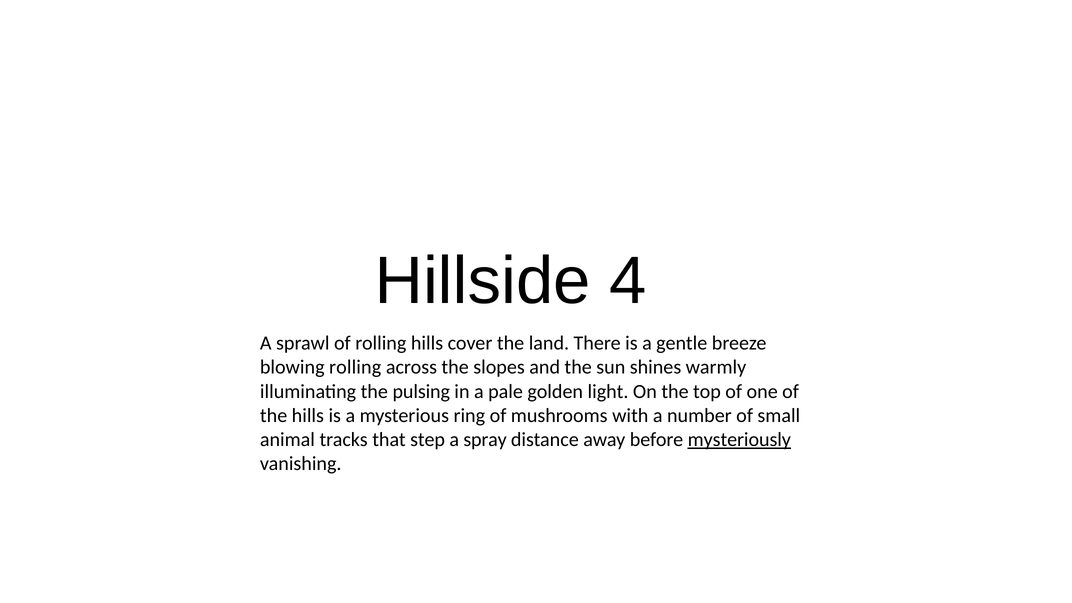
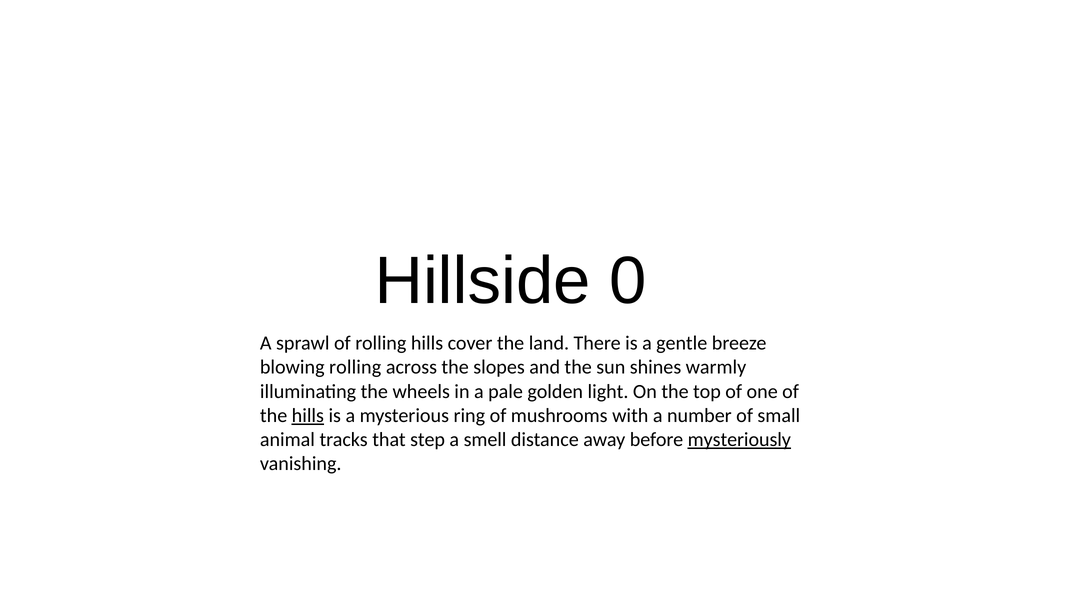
4: 4 -> 0 (628, 281)
pulsing: pulsing -> wheels (421, 391)
hills underline: none -> present (308, 416)
spray: spray -> smell (485, 440)
